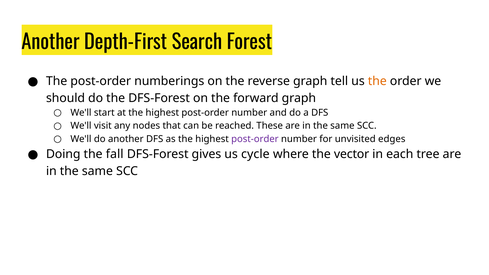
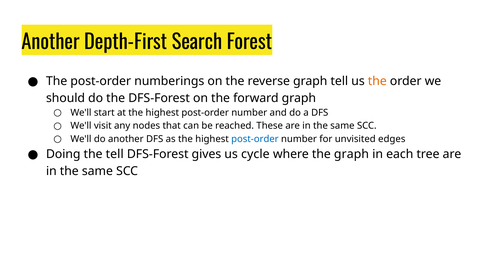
post-order colour: purple -> blue (255, 139)
the fall: fall -> tell (115, 154)
the vector: vector -> graph (351, 154)
